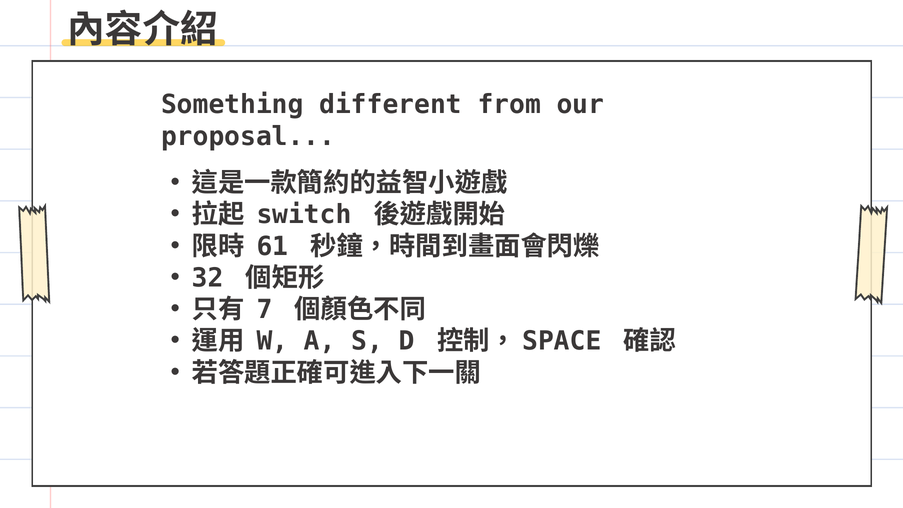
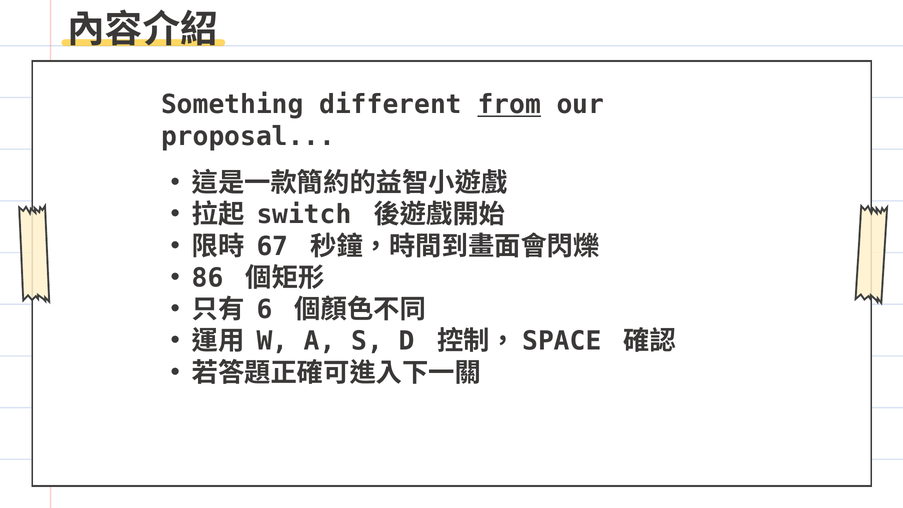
from underline: none -> present (509, 105)
61: 61 -> 67 (272, 246)
32: 32 -> 86 (208, 278)
7: 7 -> 6 (264, 310)
